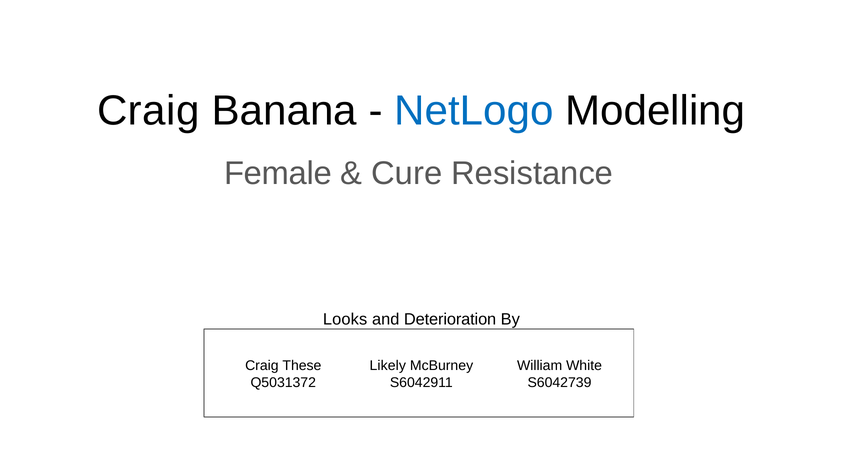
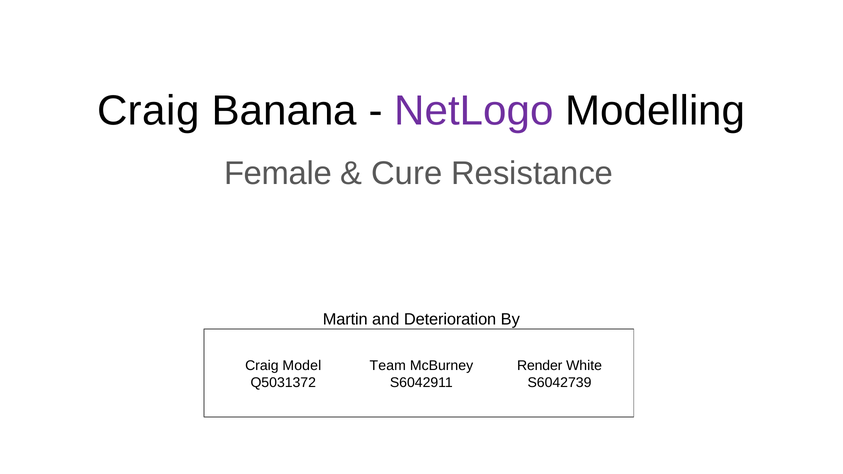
NetLogo colour: blue -> purple (474, 111)
Looks: Looks -> Martin (345, 320)
These: These -> Model (302, 366)
Likely: Likely -> Team (388, 366)
William: William -> Render (540, 366)
